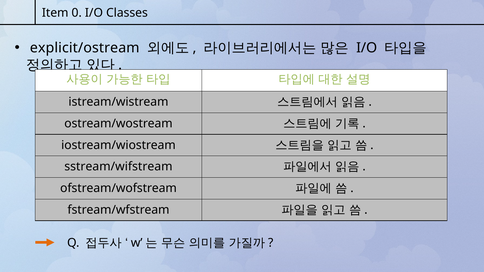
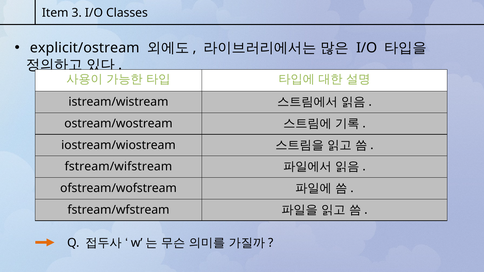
0: 0 -> 3 (77, 13)
sstream/wifstream: sstream/wifstream -> fstream/wifstream (118, 167)
